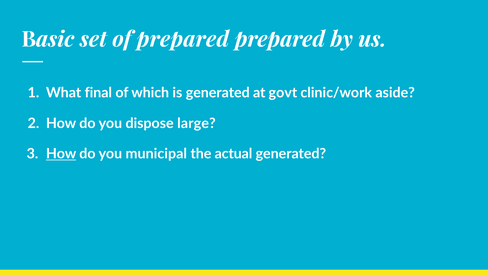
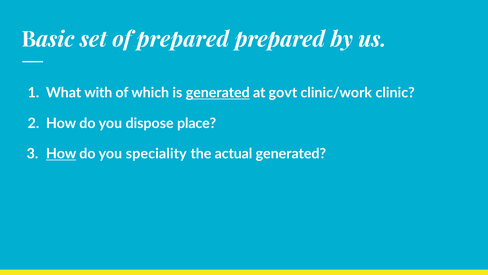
final: final -> with (98, 93)
generated underline: none -> present (218, 93)
aside: aside -> clinic (395, 93)
large: large -> place (197, 123)
municipal: municipal -> speciality (156, 154)
